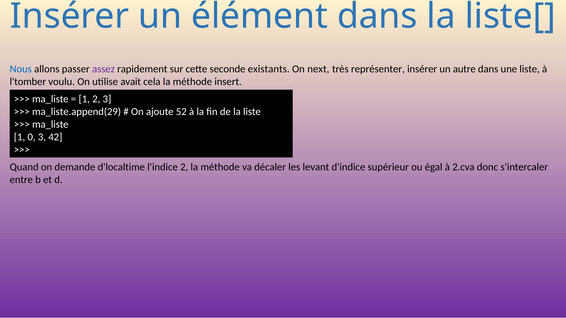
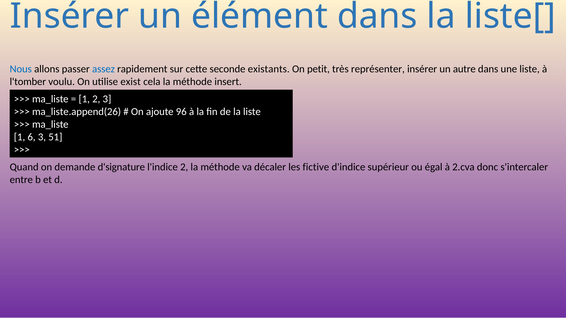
assez colour: purple -> blue (103, 69)
next: next -> petit (318, 69)
avait: avait -> exist (131, 82)
ma_liste.append(29: ma_liste.append(29 -> ma_liste.append(26 (77, 112)
52: 52 -> 96 (181, 112)
0: 0 -> 6 (32, 137)
42: 42 -> 51 (55, 137)
d'localtime: d'localtime -> d'signature (121, 167)
levant: levant -> fictive (316, 167)
